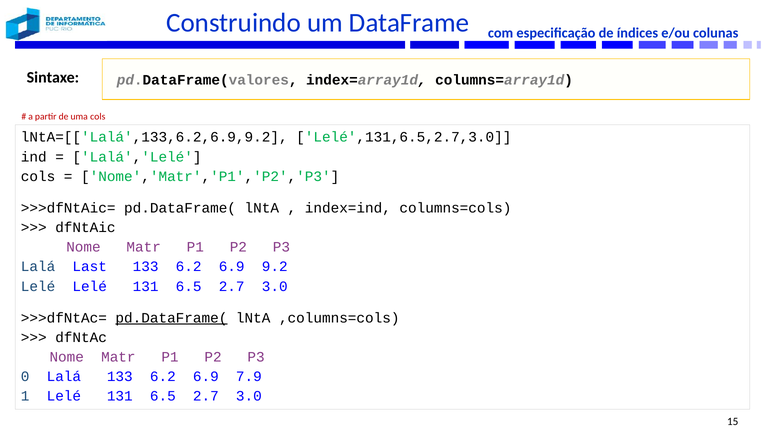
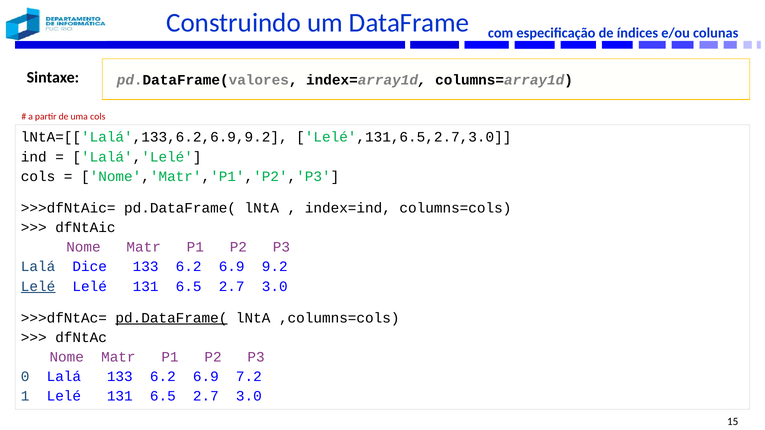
Last: Last -> Dice (90, 267)
Lelé underline: none -> present (38, 286)
7.9: 7.9 -> 7.2 (249, 377)
